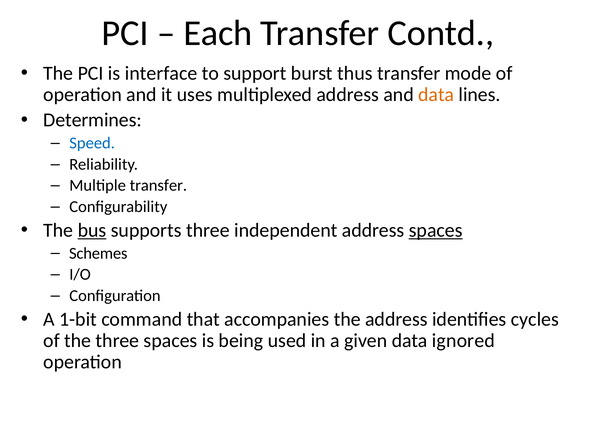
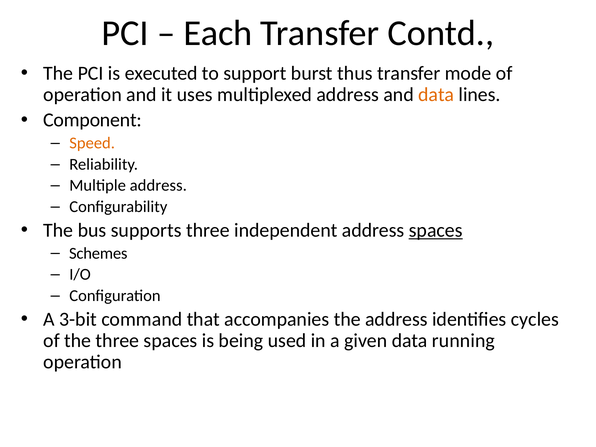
interface: interface -> executed (161, 73)
Determines: Determines -> Component (93, 120)
Speed colour: blue -> orange (92, 143)
Multiple transfer: transfer -> address (158, 185)
bus underline: present -> none (92, 230)
1-bit: 1-bit -> 3-bit (78, 319)
ignored: ignored -> running (463, 341)
